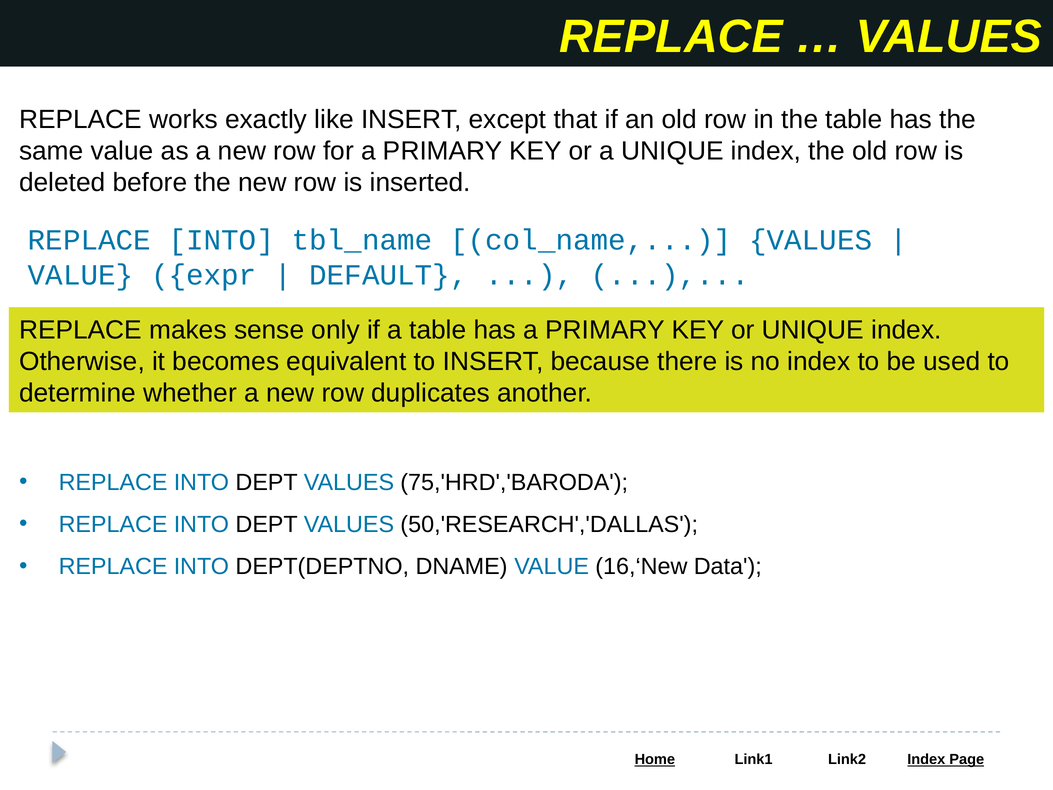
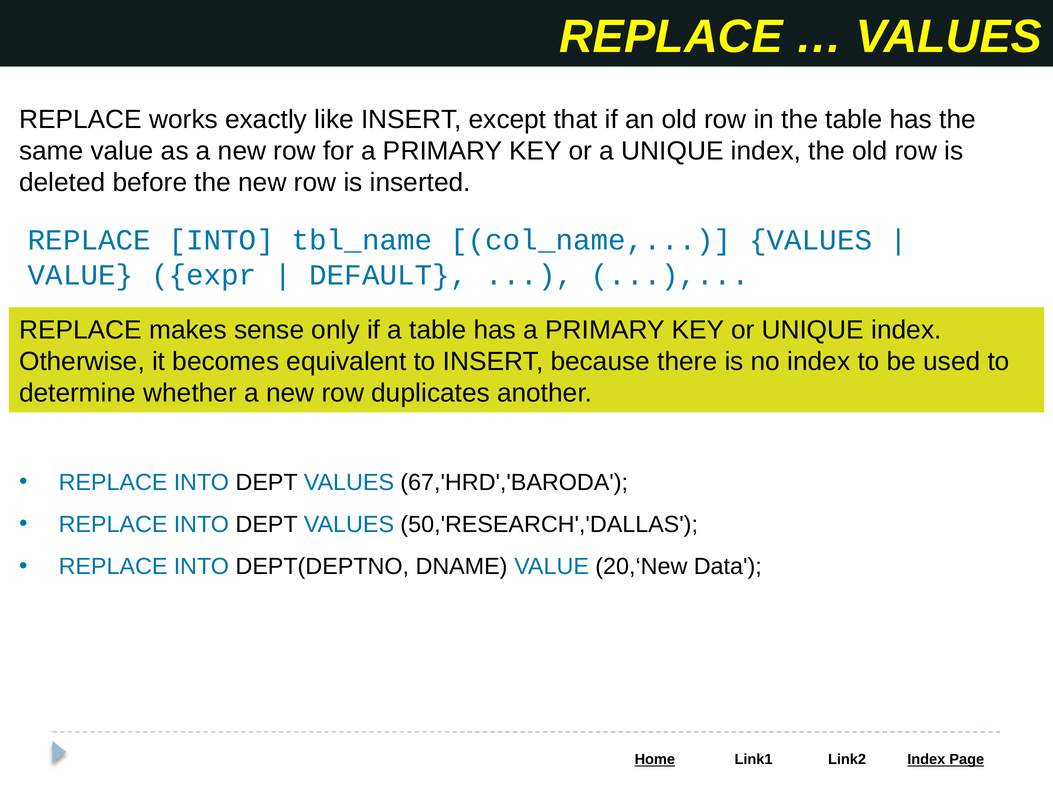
75,'HRD','BARODA: 75,'HRD','BARODA -> 67,'HRD','BARODA (514, 482)
16,‘New: 16,‘New -> 20,‘New (641, 567)
